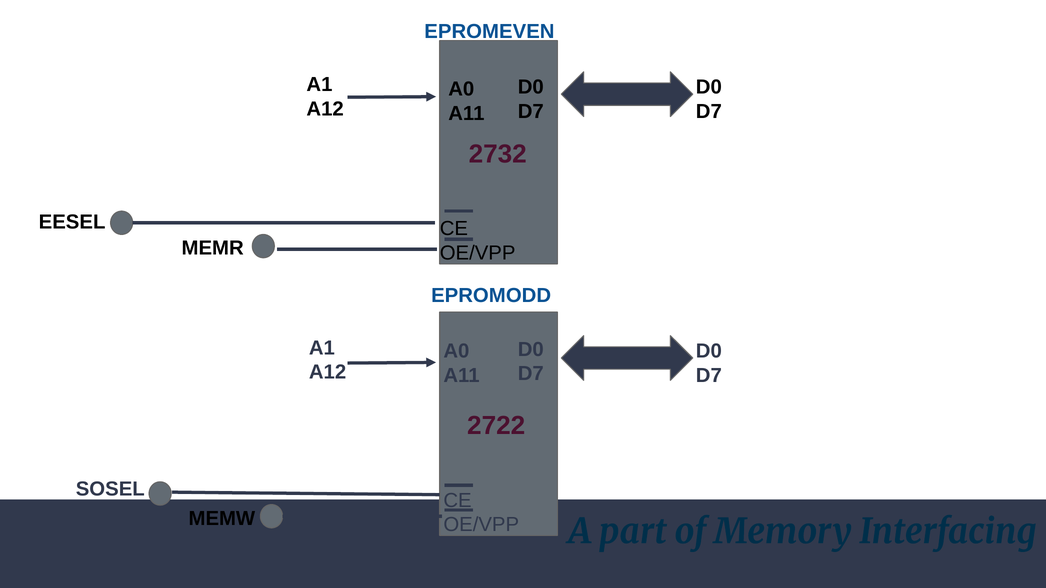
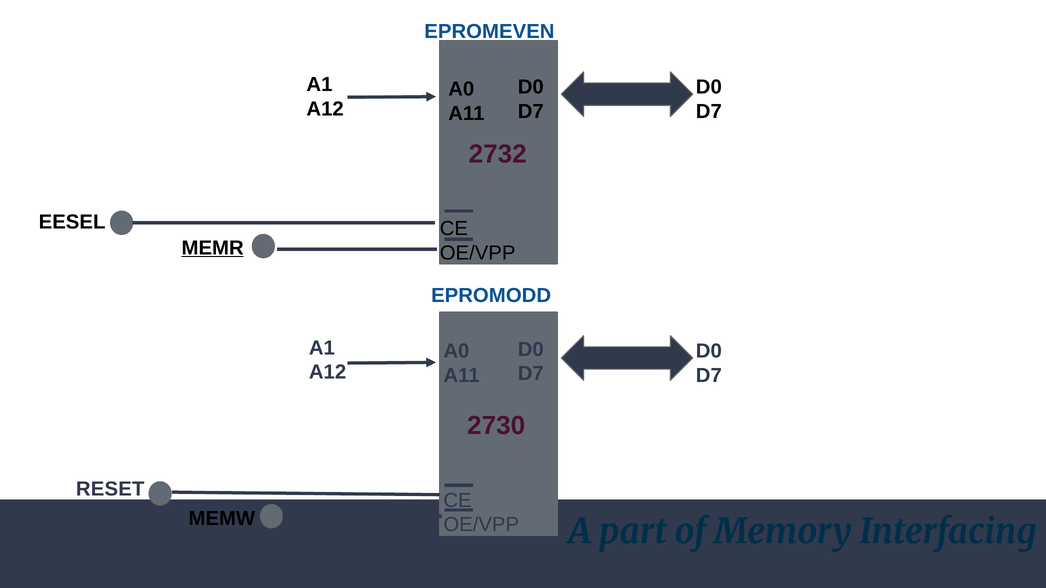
MEMR underline: none -> present (213, 248)
2722: 2722 -> 2730 (496, 426)
SOSEL: SOSEL -> RESET (110, 490)
